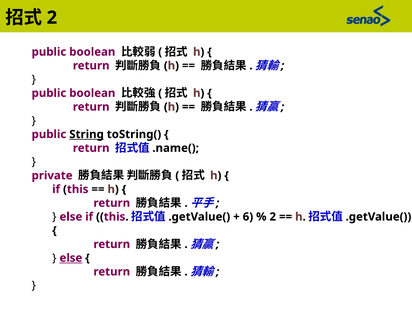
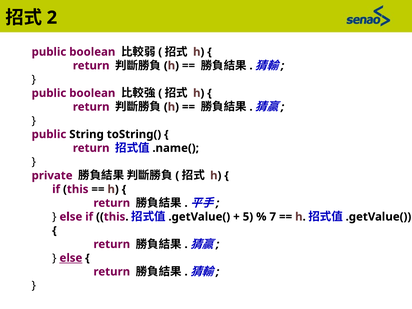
String underline: present -> none (87, 134)
6: 6 -> 5 (248, 217)
2: 2 -> 7 (273, 217)
